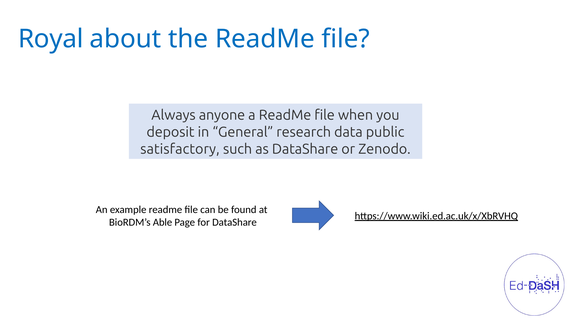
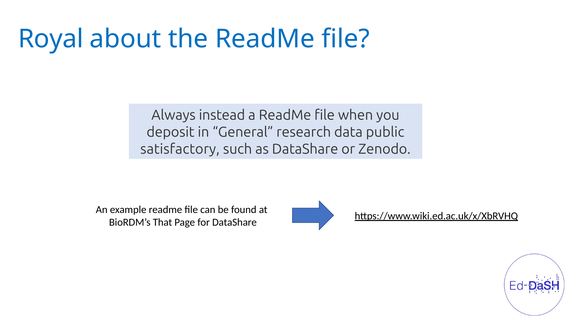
anyone: anyone -> instead (222, 115)
Able: Able -> That (162, 223)
